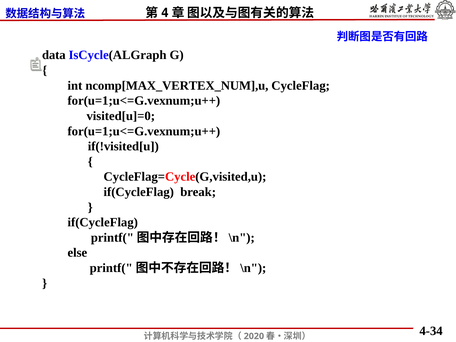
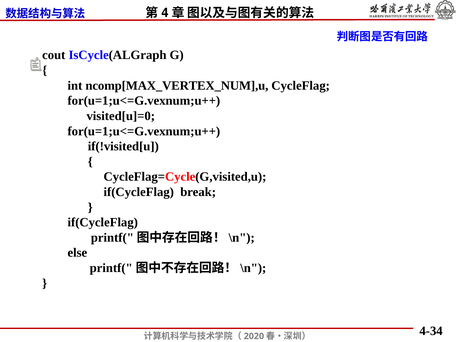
data: data -> cout (54, 55)
